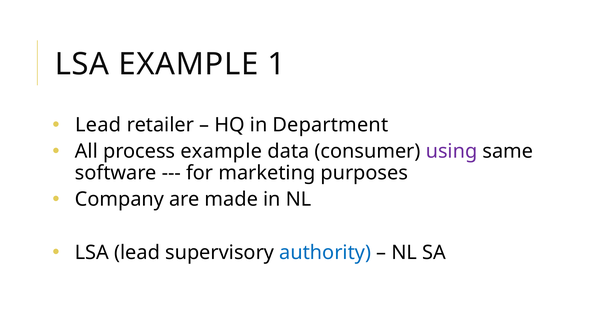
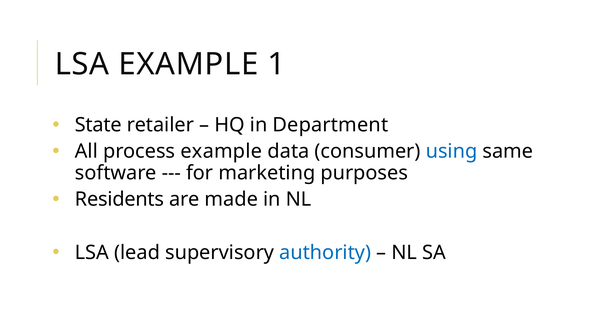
Lead: Lead -> State (98, 125)
using colour: purple -> blue (451, 152)
Company: Company -> Residents (120, 200)
